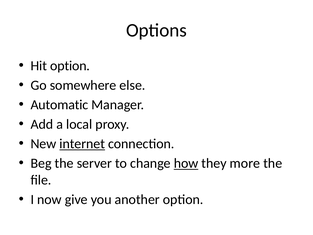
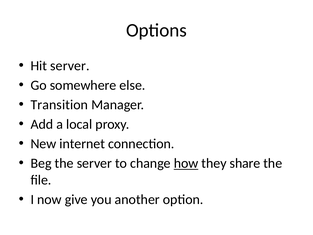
Hit option: option -> server (70, 66)
Automatic: Automatic -> Transition (59, 105)
internet underline: present -> none (82, 144)
more: more -> share (245, 163)
